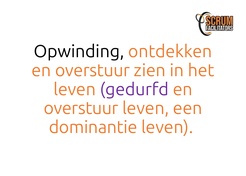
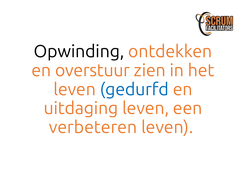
gedurfd colour: purple -> blue (134, 89)
overstuur: overstuur -> uitdaging (81, 108)
dominantie: dominantie -> verbeteren (93, 127)
